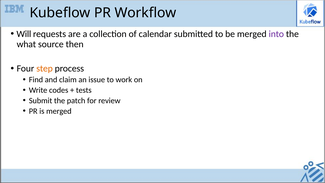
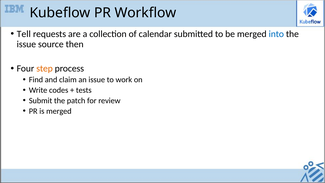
Will: Will -> Tell (24, 34)
into colour: purple -> blue (276, 34)
what: what -> issue (26, 44)
